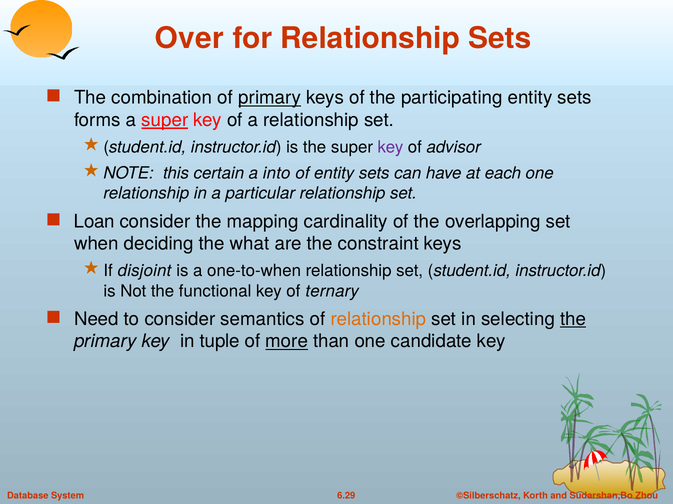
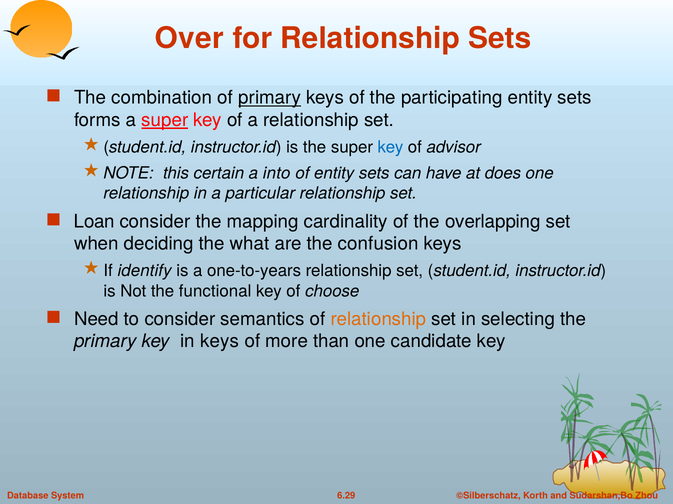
key colour: purple -> blue (390, 147)
each: each -> does (503, 174)
constraint: constraint -> confusion (378, 244)
disjoint: disjoint -> identify (145, 271)
one-to-when: one-to-when -> one-to-years (254, 271)
ternary: ternary -> choose (332, 291)
the underline: present -> none (573, 319)
in tuple: tuple -> keys (220, 342)
more underline: present -> none (287, 342)
